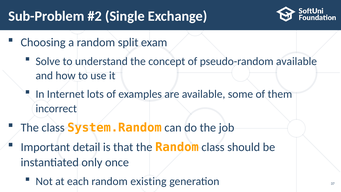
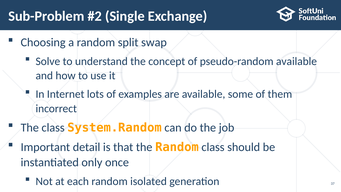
exam: exam -> swap (154, 42)
existing: existing -> isolated (149, 181)
